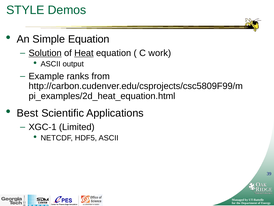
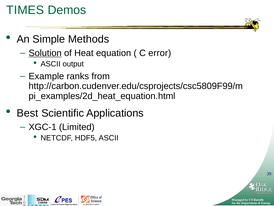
STYLE: STYLE -> TIMES (25, 10)
Simple Equation: Equation -> Methods (89, 39)
Heat underline: present -> none (84, 53)
work: work -> error (160, 53)
